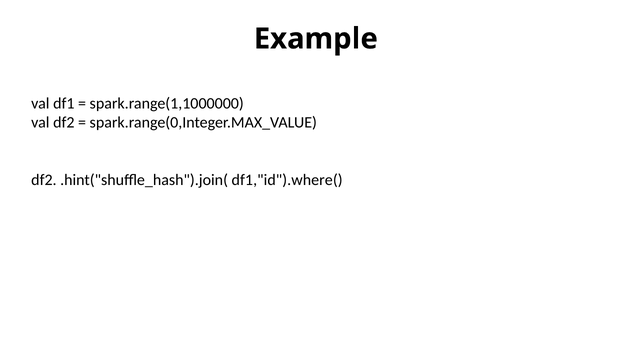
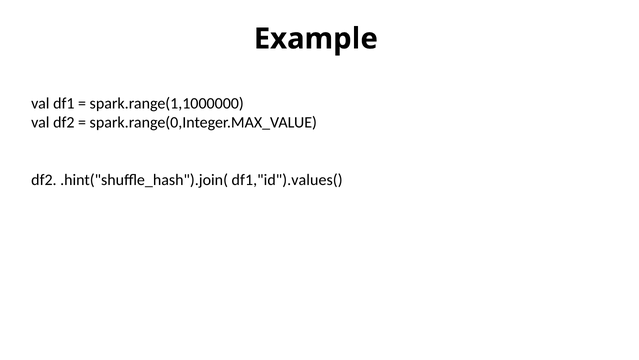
df1,"id").where(: df1,"id").where( -> df1,"id").values( (287, 180)
